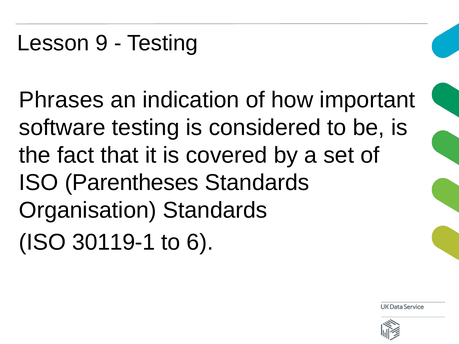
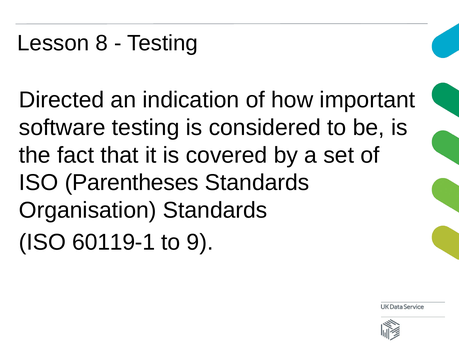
9: 9 -> 8 (102, 43)
Phrases: Phrases -> Directed (62, 100)
30119-1: 30119-1 -> 60119-1 (114, 242)
6: 6 -> 9 (200, 242)
